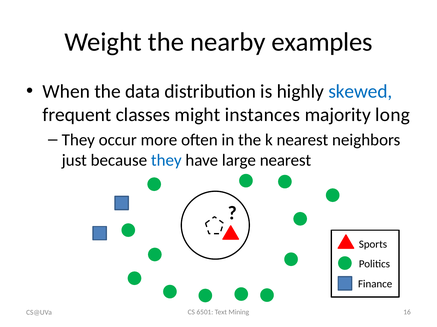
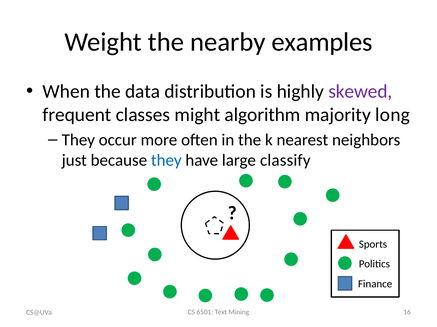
skewed colour: blue -> purple (360, 92)
instances: instances -> algorithm (262, 115)
large nearest: nearest -> classify (285, 160)
